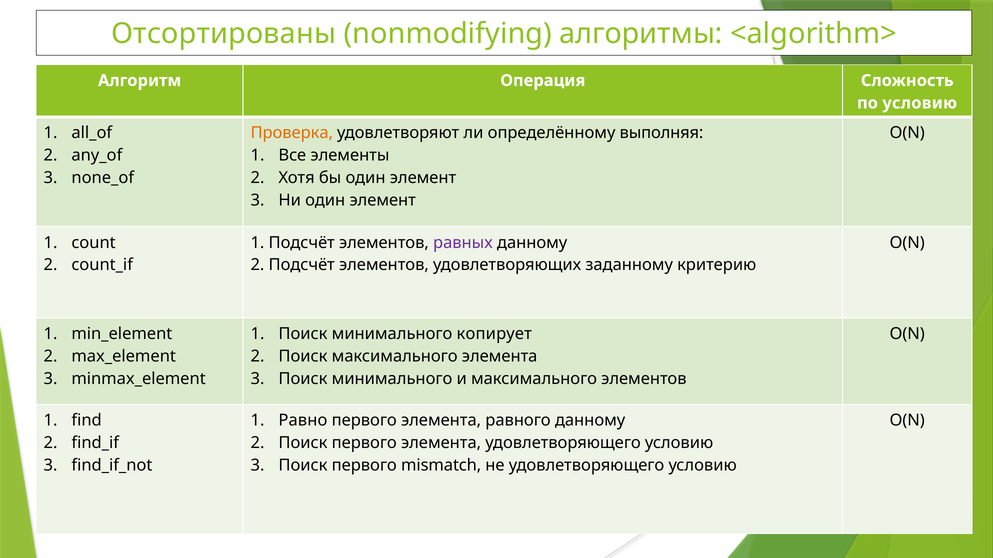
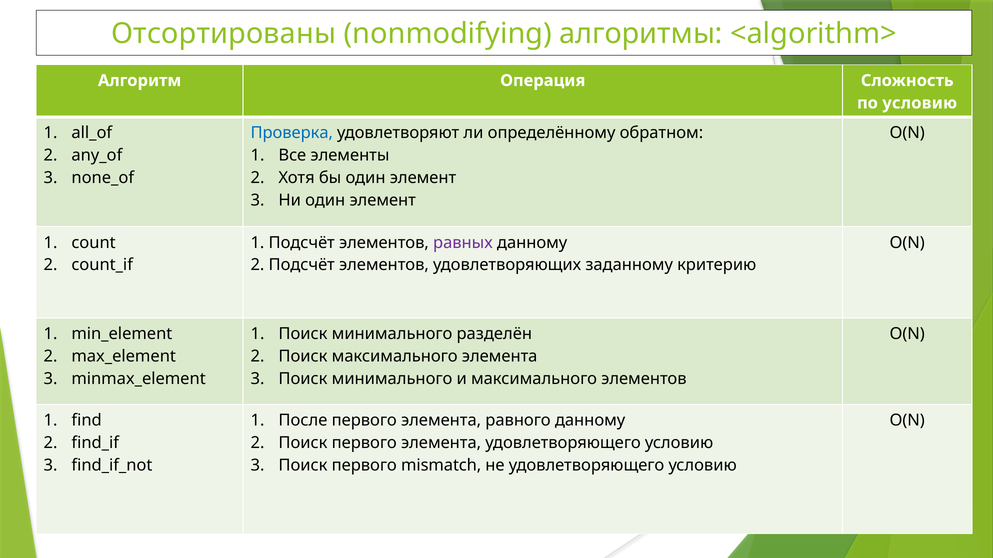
Проверка colour: orange -> blue (292, 133)
выполняя: выполняя -> обратном (661, 133)
копирует: копирует -> разделён (494, 334)
Равно: Равно -> После (303, 421)
